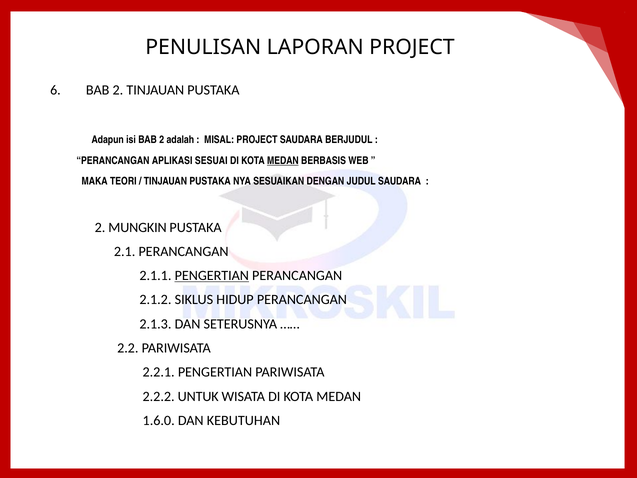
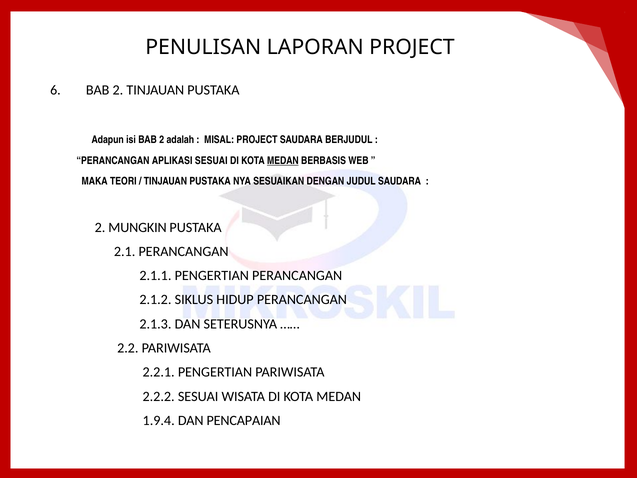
PENGERTIAN underline: present -> none (212, 276)
2.2.2 UNTUK: UNTUK -> SESUAI (198, 396)
1.6.0: 1.6.0 -> 1.9.4 (159, 420)
KEBUTUHAN: KEBUTUHAN -> PENCAPAIAN (244, 420)
